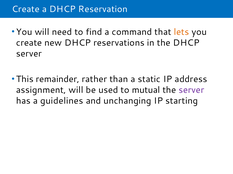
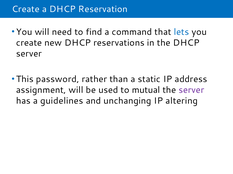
lets colour: orange -> blue (181, 32)
remainder: remainder -> password (58, 79)
starting: starting -> altering (182, 101)
